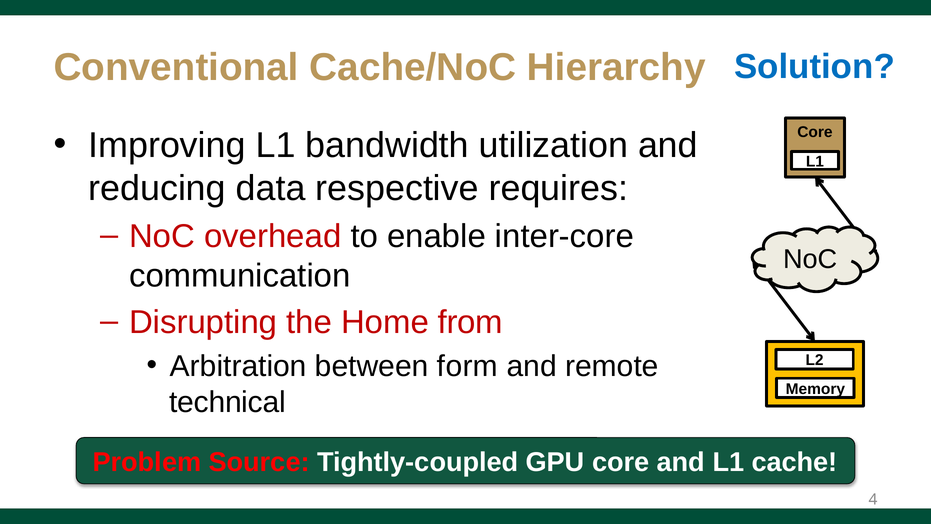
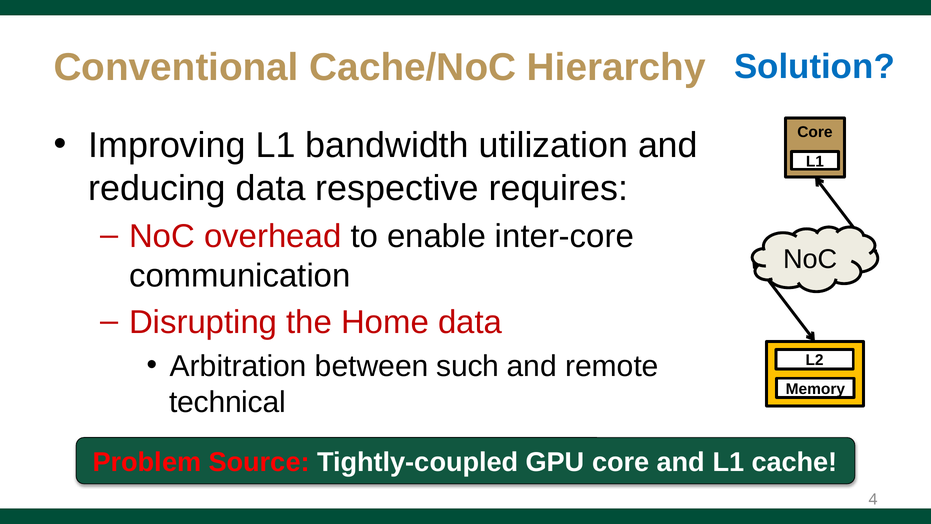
Home from: from -> data (470, 322)
form: form -> such (468, 366)
